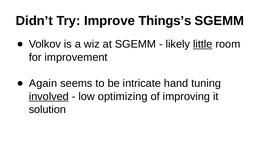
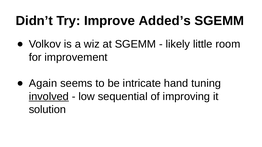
Things’s: Things’s -> Added’s (165, 21)
little underline: present -> none (203, 44)
optimizing: optimizing -> sequential (123, 97)
